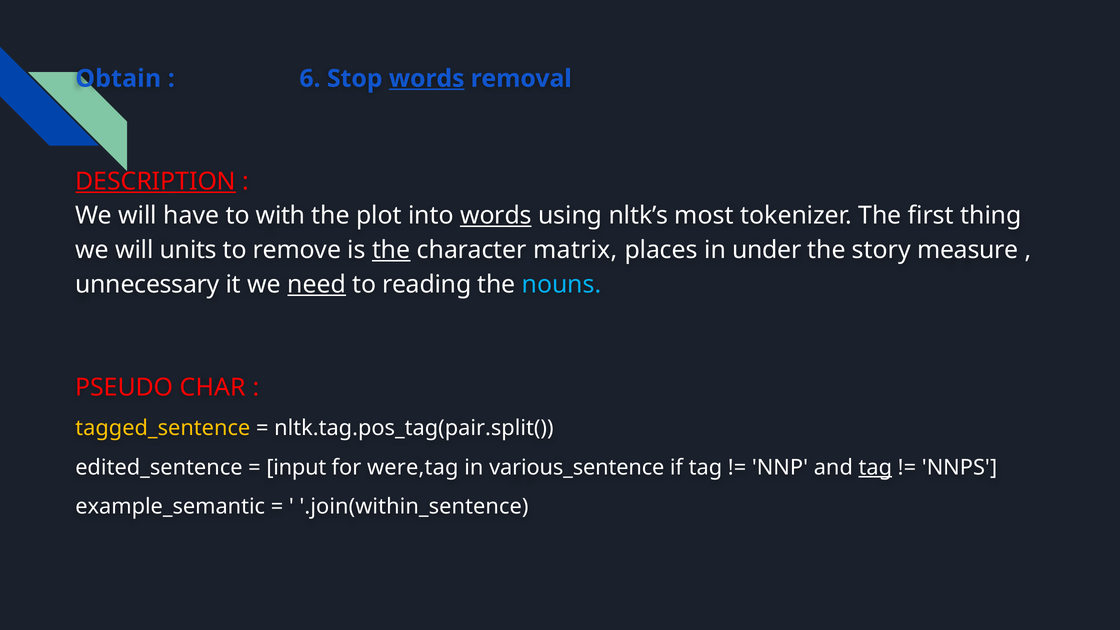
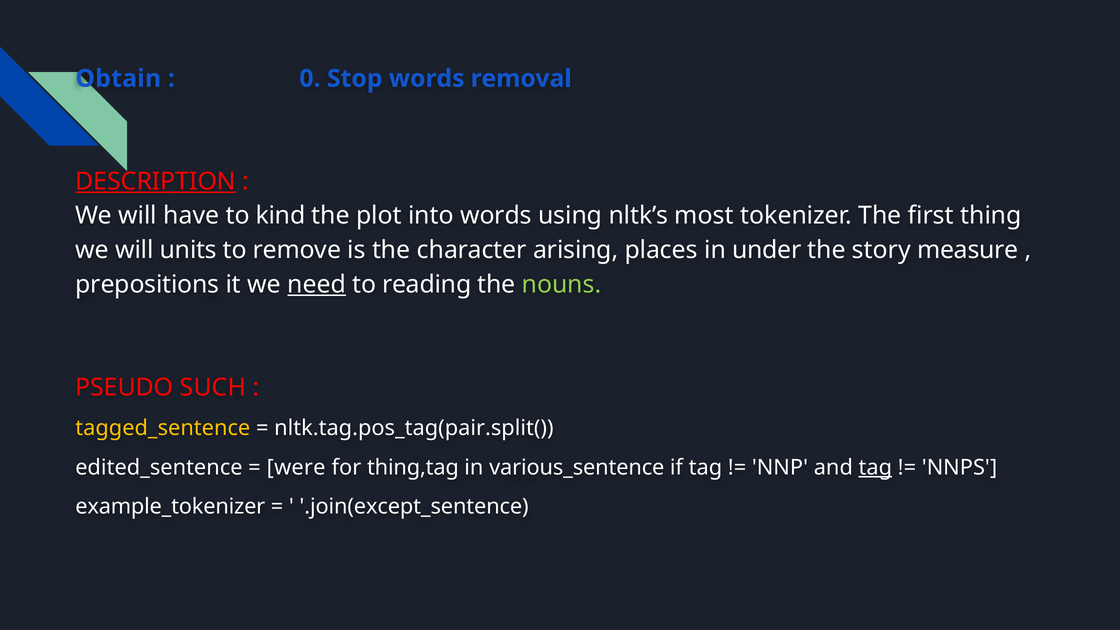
6: 6 -> 0 (310, 79)
words underline: present -> none (427, 79)
with: with -> kind (281, 216)
words underline: present -> none (496, 216)
the underline: present -> none (391, 250)
matrix: matrix -> arising (576, 250)
unnecessary: unnecessary -> prepositions (147, 284)
nouns colour: light blue -> light green (562, 284)
CHAR: CHAR -> SUCH (213, 387)
input: input -> were (296, 467)
were,tag: were,tag -> thing,tag (413, 467)
example_semantic: example_semantic -> example_tokenizer (170, 507)
.join(within_sentence: .join(within_sentence -> .join(except_sentence (414, 507)
